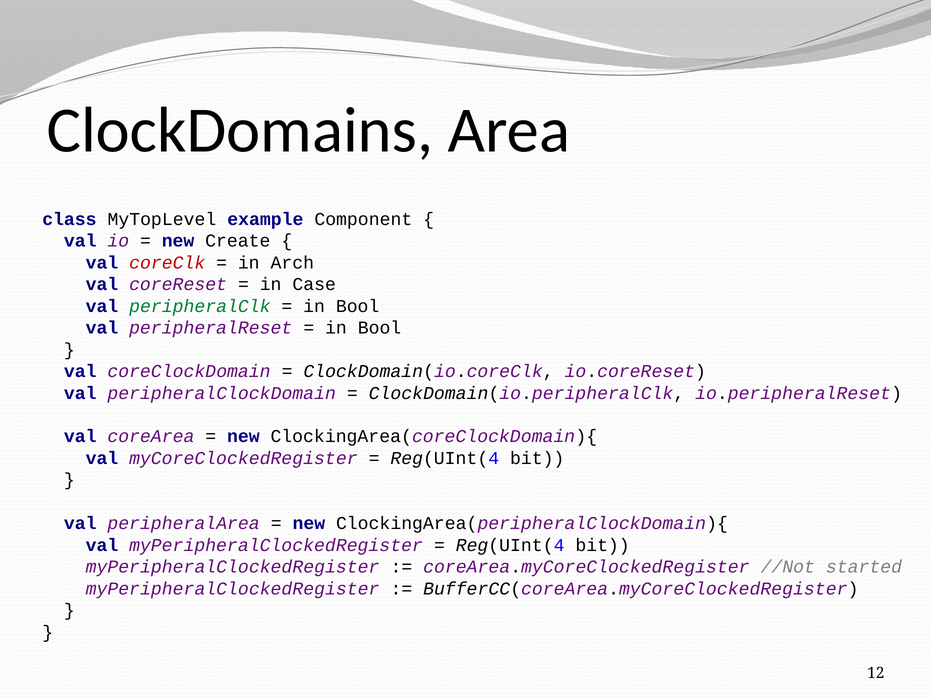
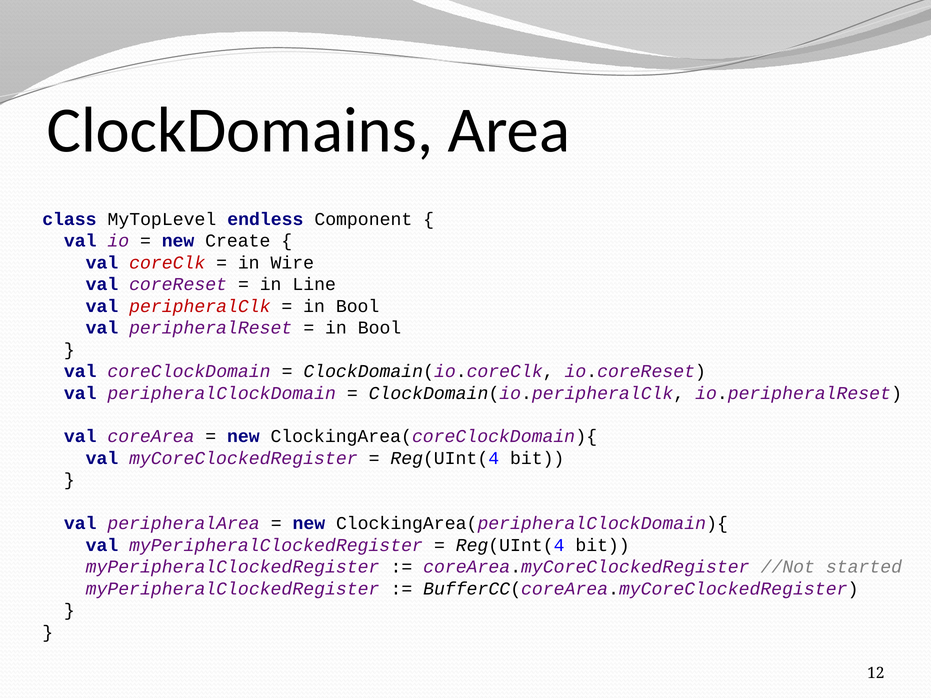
example: example -> endless (265, 219)
Arch: Arch -> Wire (292, 263)
Case: Case -> Line (314, 285)
peripheralClk colour: green -> red (200, 306)
